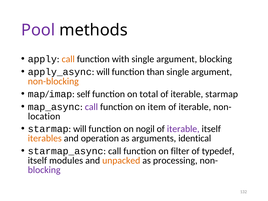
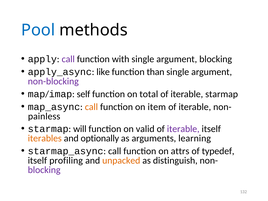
Pool colour: purple -> blue (38, 30)
call colour: orange -> purple (68, 59)
apply_async will: will -> like (103, 72)
non-blocking colour: orange -> purple (53, 81)
call colour: purple -> orange (91, 107)
location: location -> painless (44, 116)
nogil: nogil -> valid (145, 129)
operation: operation -> optionally (100, 138)
identical: identical -> learning (195, 138)
filter: filter -> attrs (180, 151)
modules: modules -> profiling (66, 161)
processing: processing -> distinguish (175, 161)
